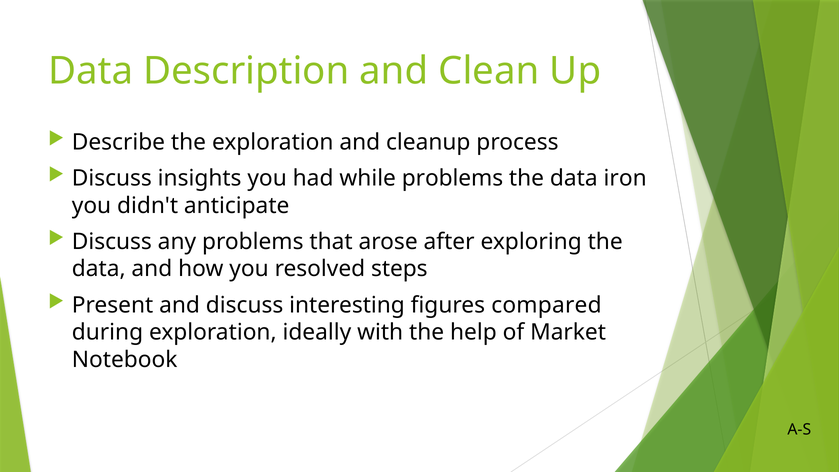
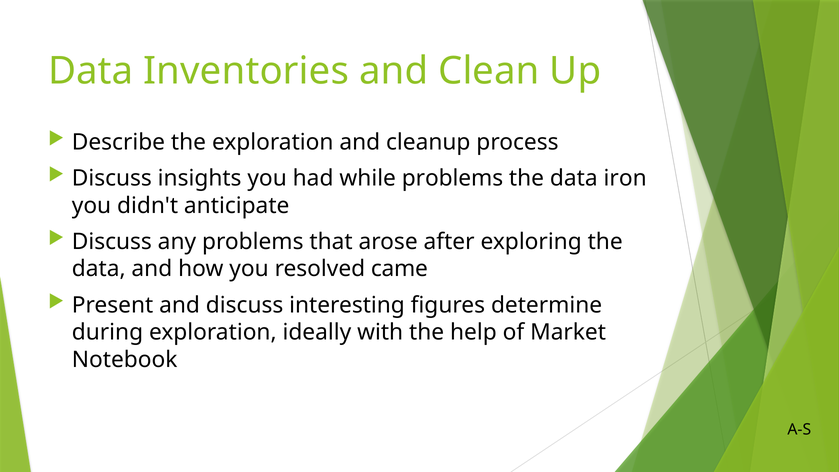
Description: Description -> Inventories (246, 71)
steps: steps -> came (399, 269)
compared: compared -> determine (547, 305)
